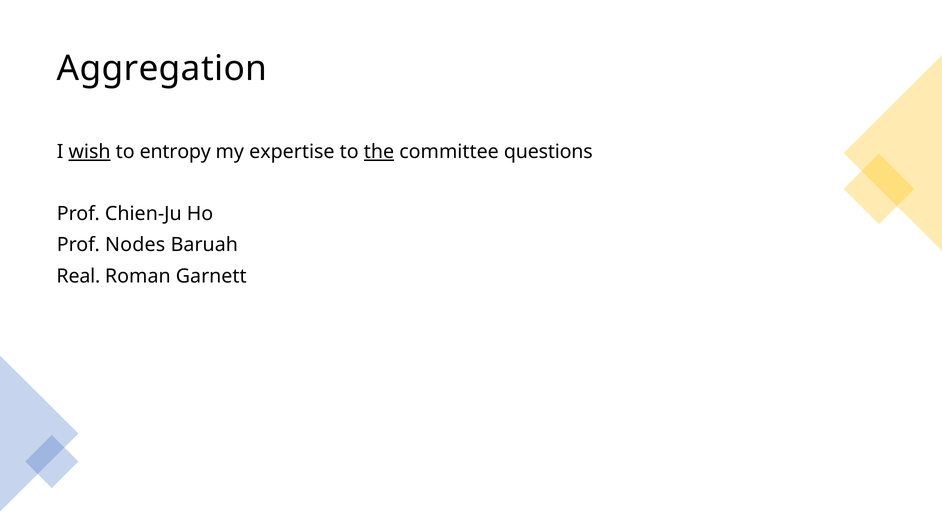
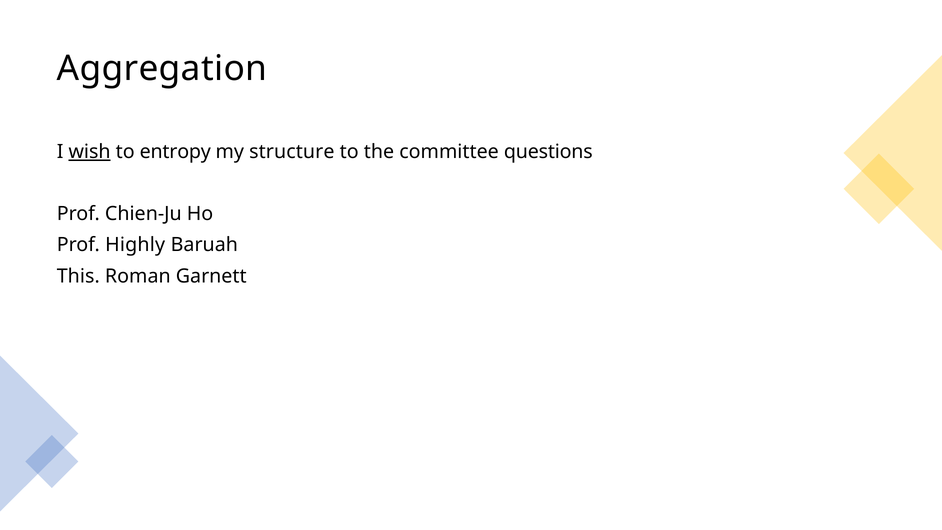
expertise: expertise -> structure (292, 152)
the underline: present -> none (379, 152)
Nodes: Nodes -> Highly (135, 245)
Real: Real -> This (78, 276)
